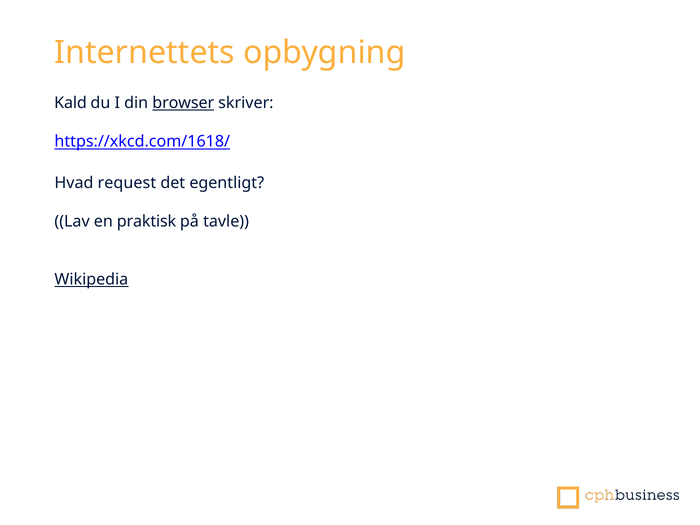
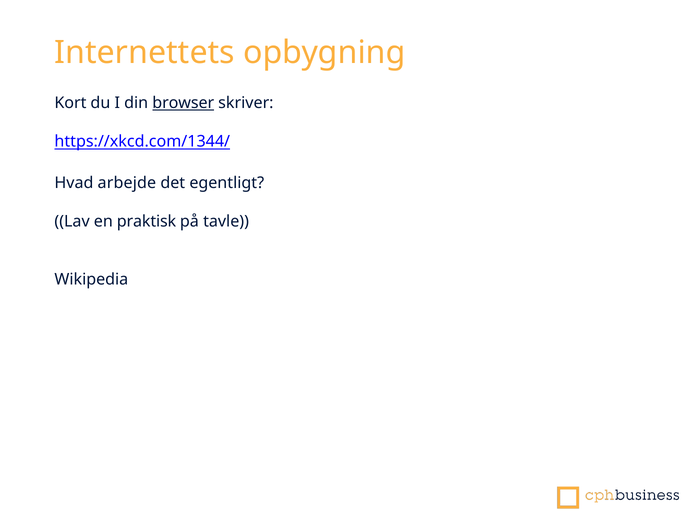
Kald: Kald -> Kort (70, 103)
https://xkcd.com/1618/: https://xkcd.com/1618/ -> https://xkcd.com/1344/ (142, 142)
request: request -> arbejde (127, 183)
Wikipedia underline: present -> none (91, 279)
